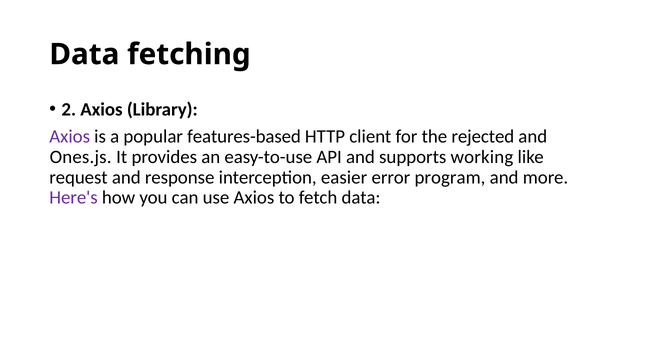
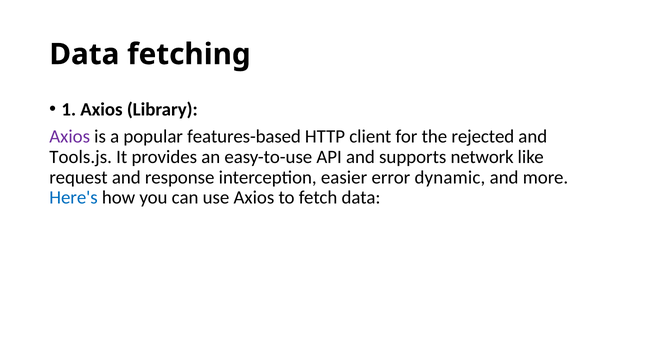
2: 2 -> 1 (69, 109)
Ones.js: Ones.js -> Tools.js (81, 157)
working: working -> network (482, 157)
program: program -> dynamic (450, 177)
Here's colour: purple -> blue (74, 198)
